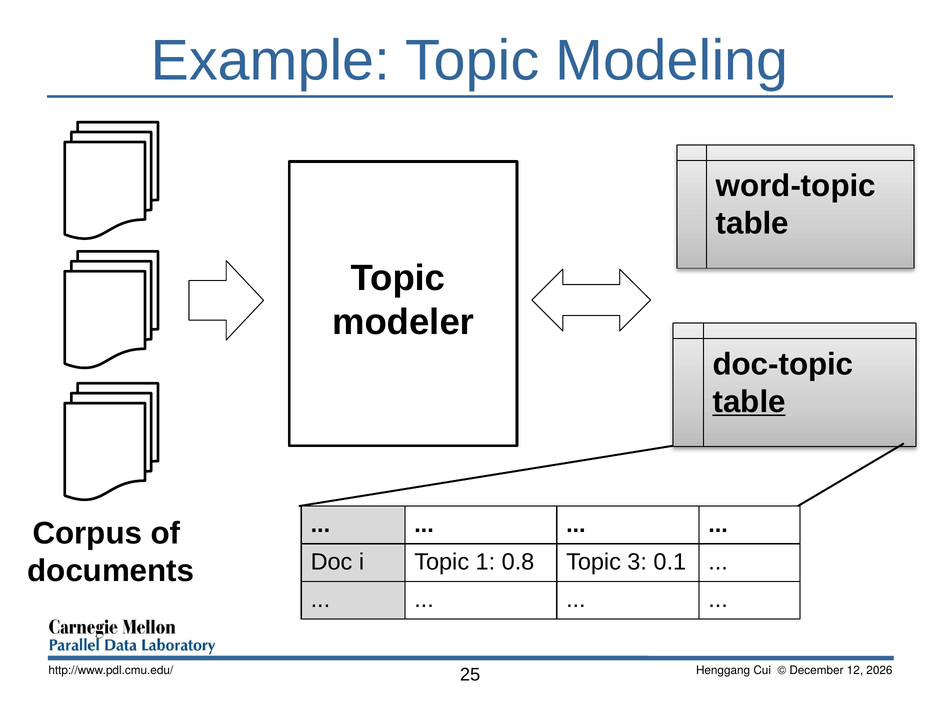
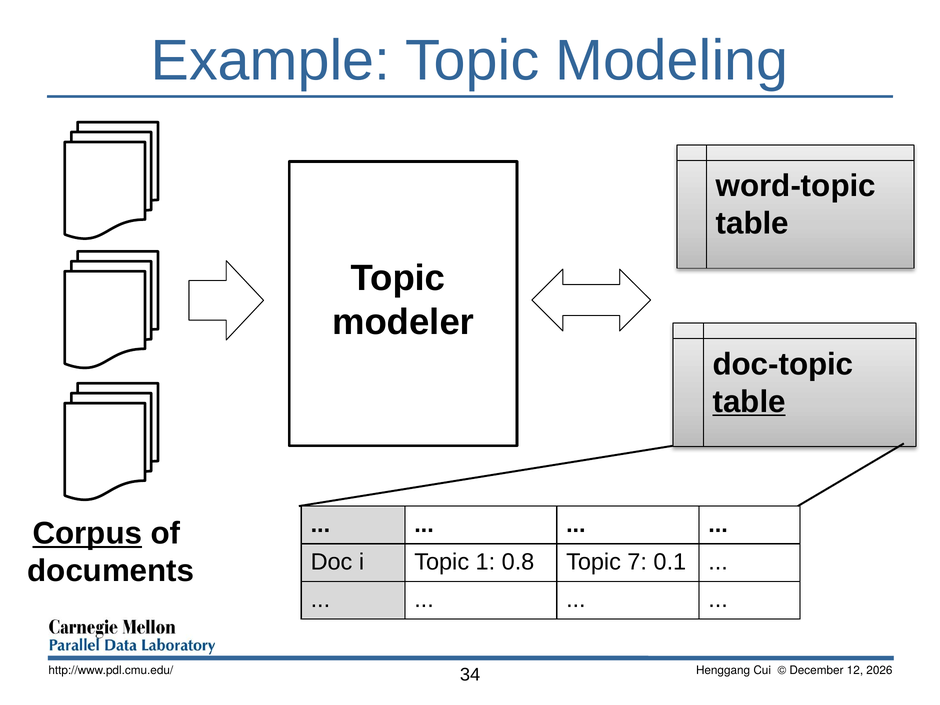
Corpus underline: none -> present (87, 533)
3: 3 -> 7 (637, 562)
25: 25 -> 34 (470, 675)
